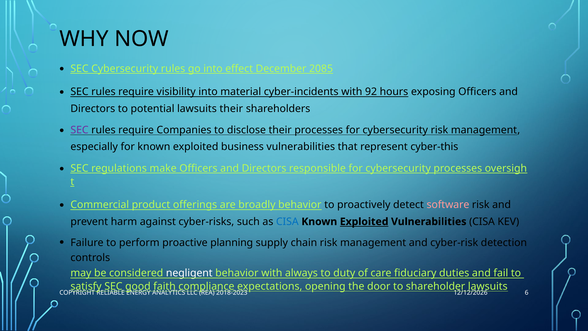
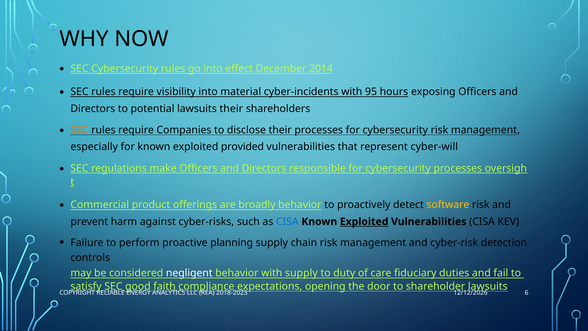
2085: 2085 -> 2014 (321, 69)
92: 92 -> 95 (371, 92)
SEC colour: purple -> orange (80, 130)
business: business -> provided (242, 147)
cyber-this: cyber-this -> cyber-will (434, 147)
software colour: pink -> yellow (448, 205)
with always: always -> supply (301, 273)
